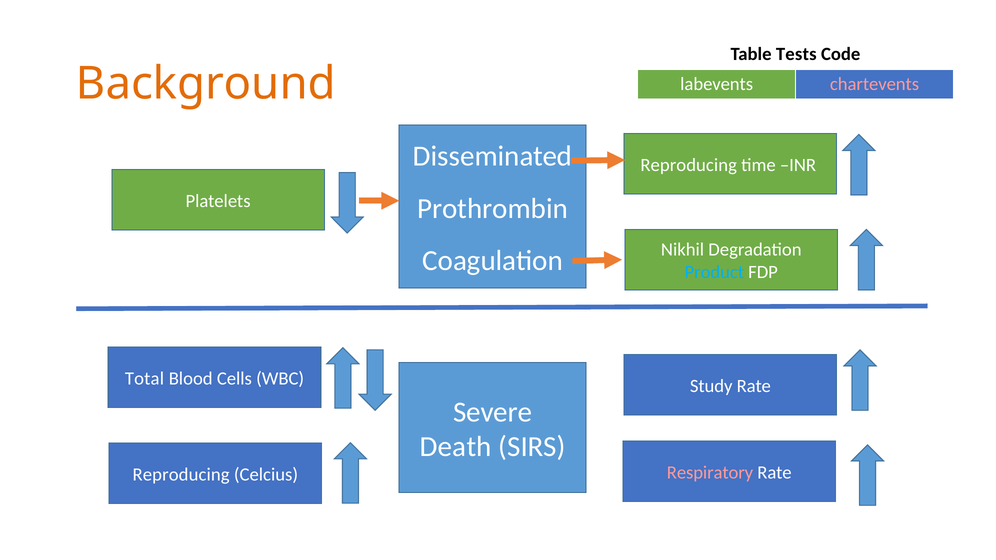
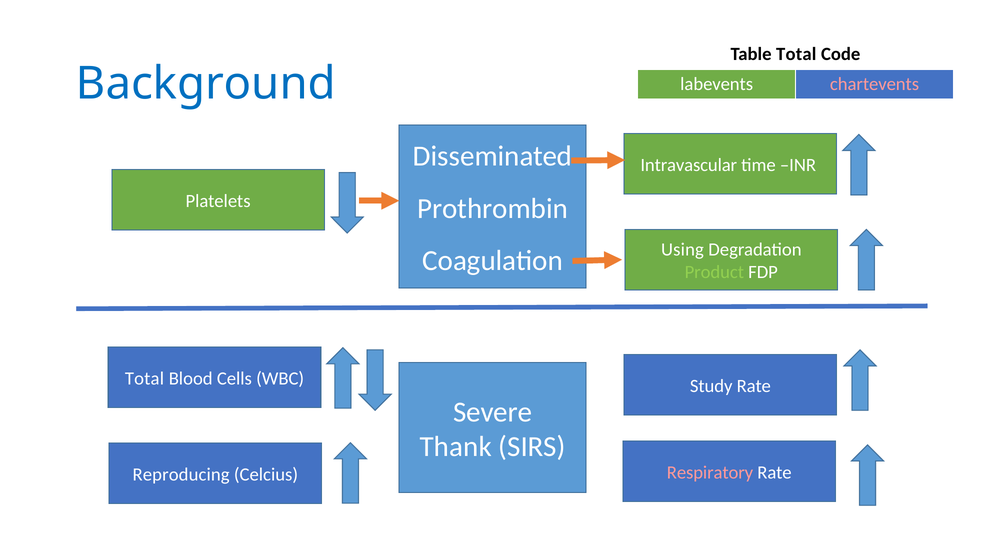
Table Tests: Tests -> Total (796, 54)
Background colour: orange -> blue (206, 84)
Reproducing: Reproducing -> Intravascular (689, 165)
Nikhil: Nikhil -> Using (682, 250)
Product colour: light blue -> light green (714, 272)
Death: Death -> Thank (456, 447)
